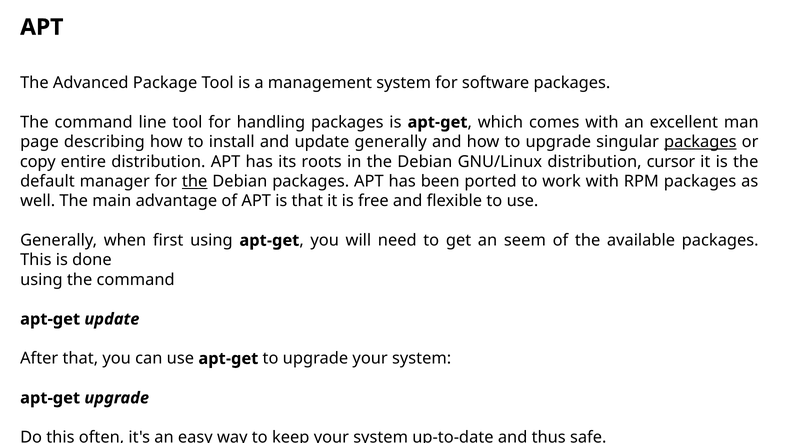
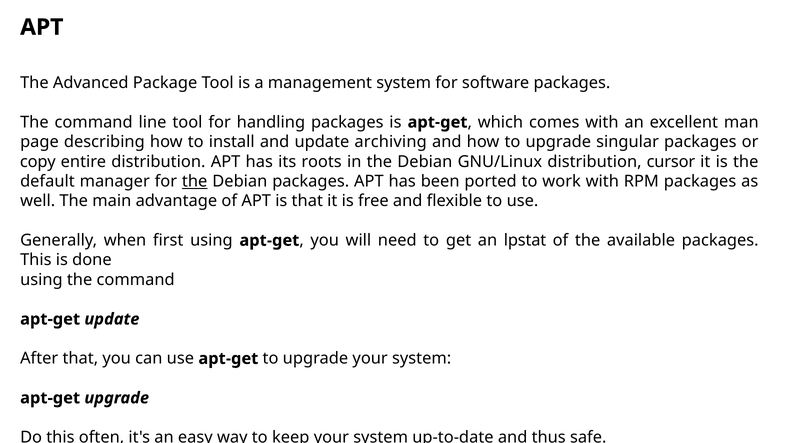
update generally: generally -> archiving (391, 142)
packages underline: present -> none (700, 142)
seem: seem -> lpstat (525, 241)
